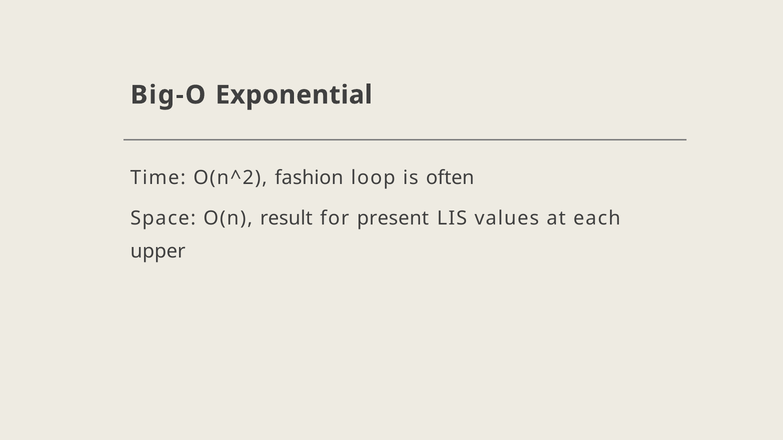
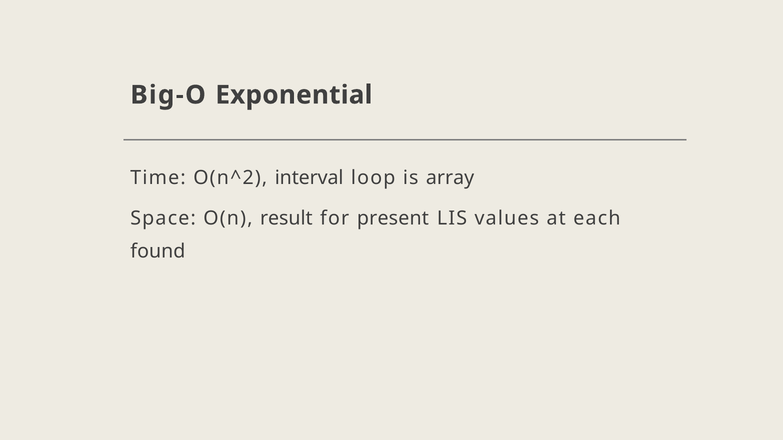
fashion: fashion -> interval (309, 178)
often: often -> array (450, 178)
upper: upper -> found (158, 251)
